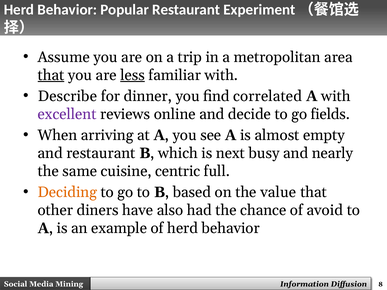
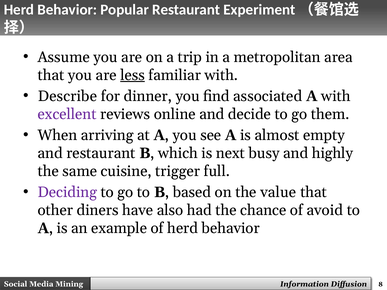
that underline: present -> none (51, 75)
correlated: correlated -> associated (268, 96)
fields: fields -> them (330, 114)
nearly: nearly -> highly (332, 153)
centric: centric -> trigger (178, 171)
Deciding colour: orange -> purple (67, 192)
